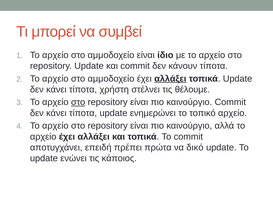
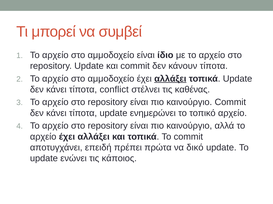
χρήστη: χρήστη -> conflict (114, 90)
θέλουμε: θέλουμε -> καθένας (192, 90)
στο underline: present -> none (78, 103)
